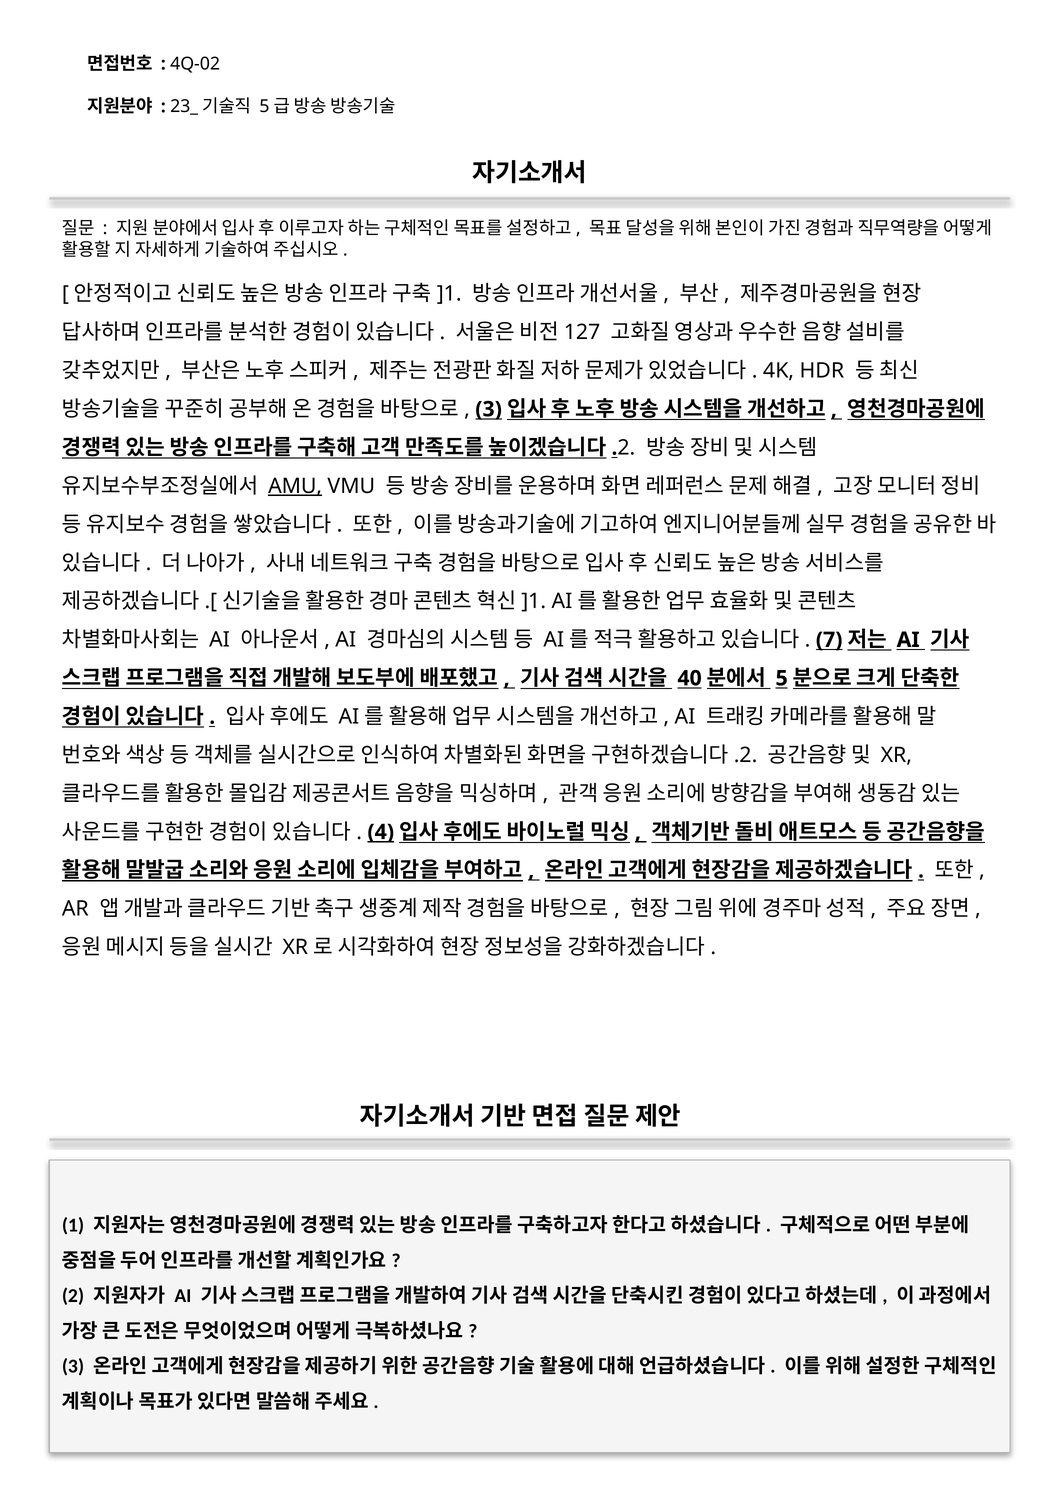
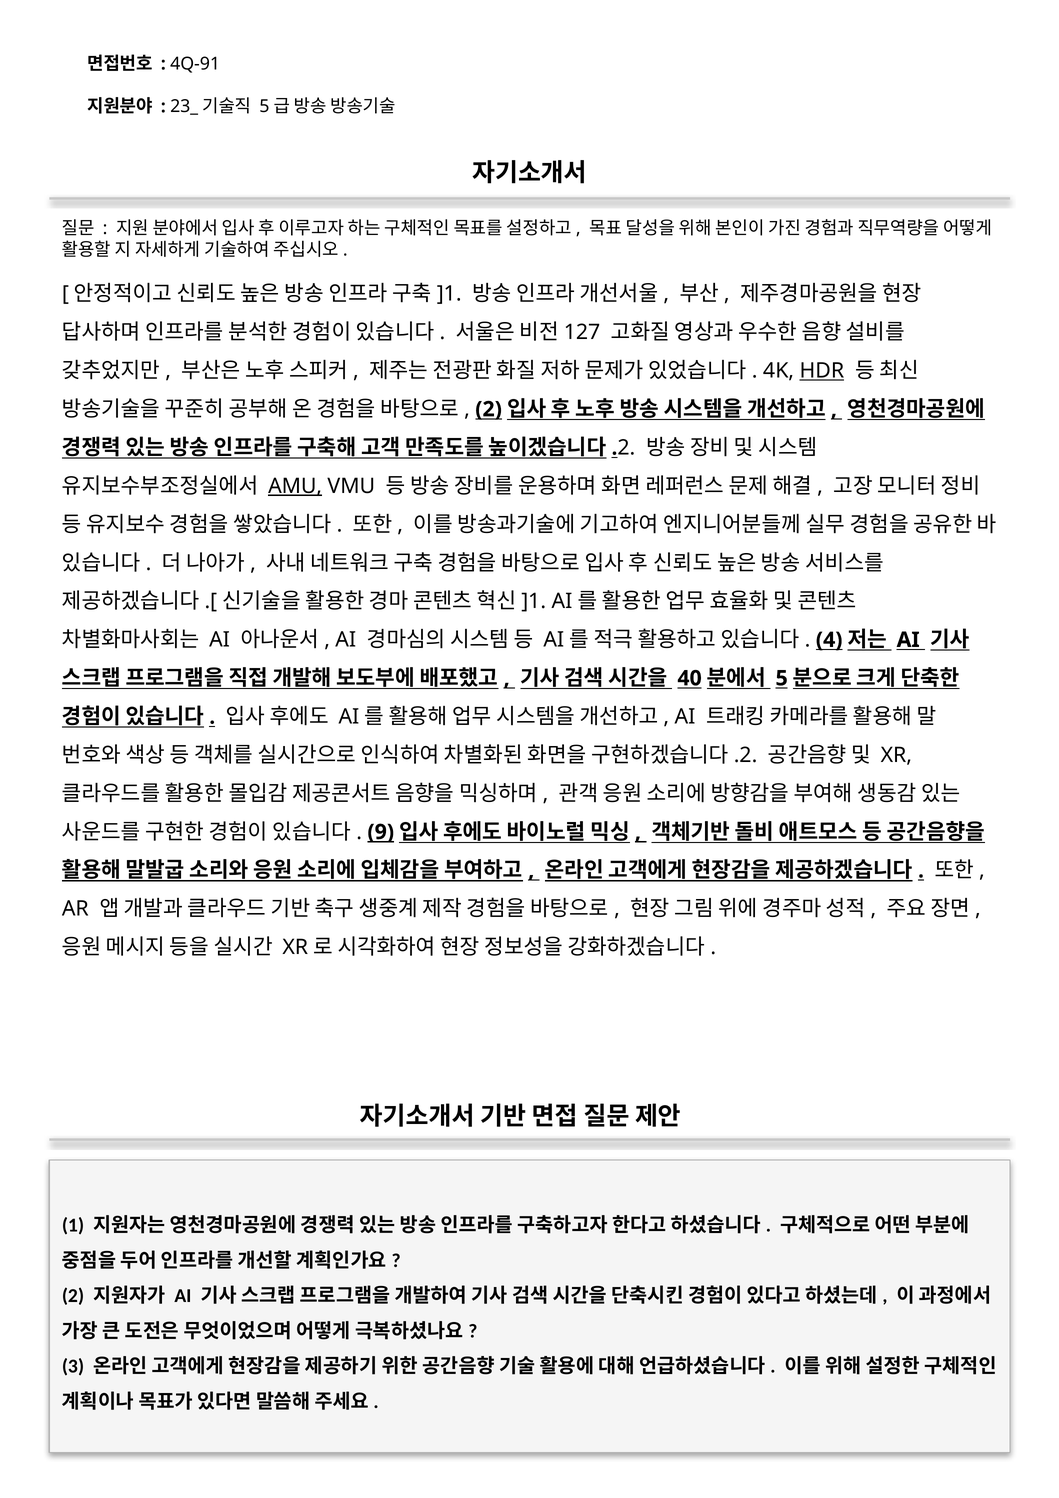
4Q-02: 4Q-02 -> 4Q-91 (195, 64)
HDR underline: none -> present (822, 371)
3: 3 -> 2 (489, 409)
7: 7 -> 4 (829, 640)
4: 4 -> 9 (381, 832)
